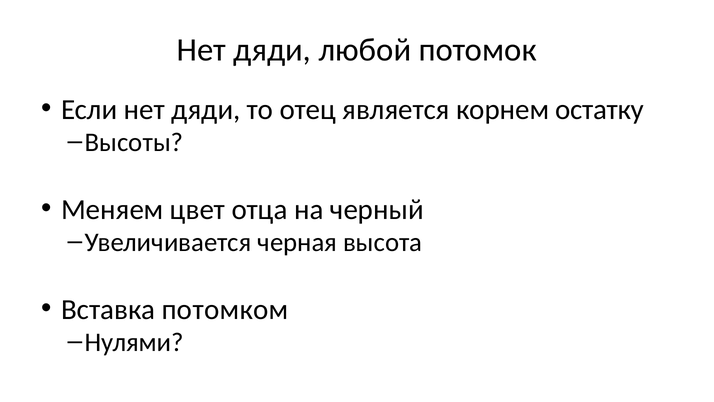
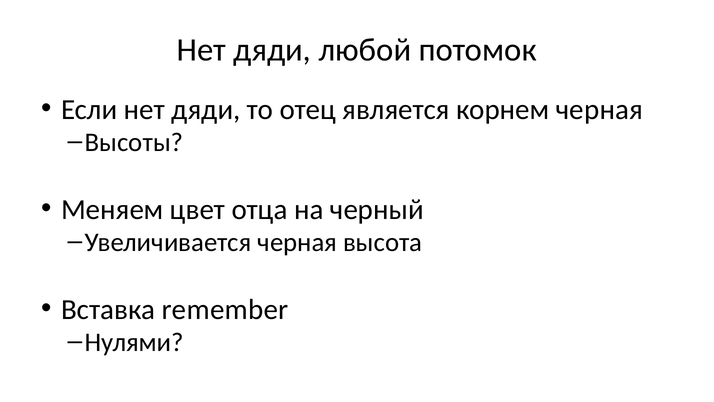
корнем остатку: остатку -> черная (599, 109)
потомком: потомком -> remember (225, 309)
